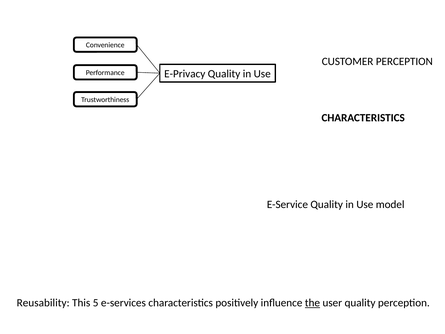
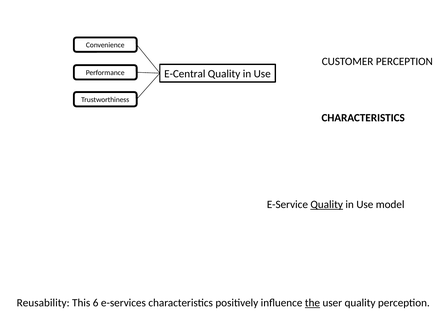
E-Privacy: E-Privacy -> E-Central (185, 74)
Quality underline: none -> present (327, 204)
5: 5 -> 6 (96, 303)
